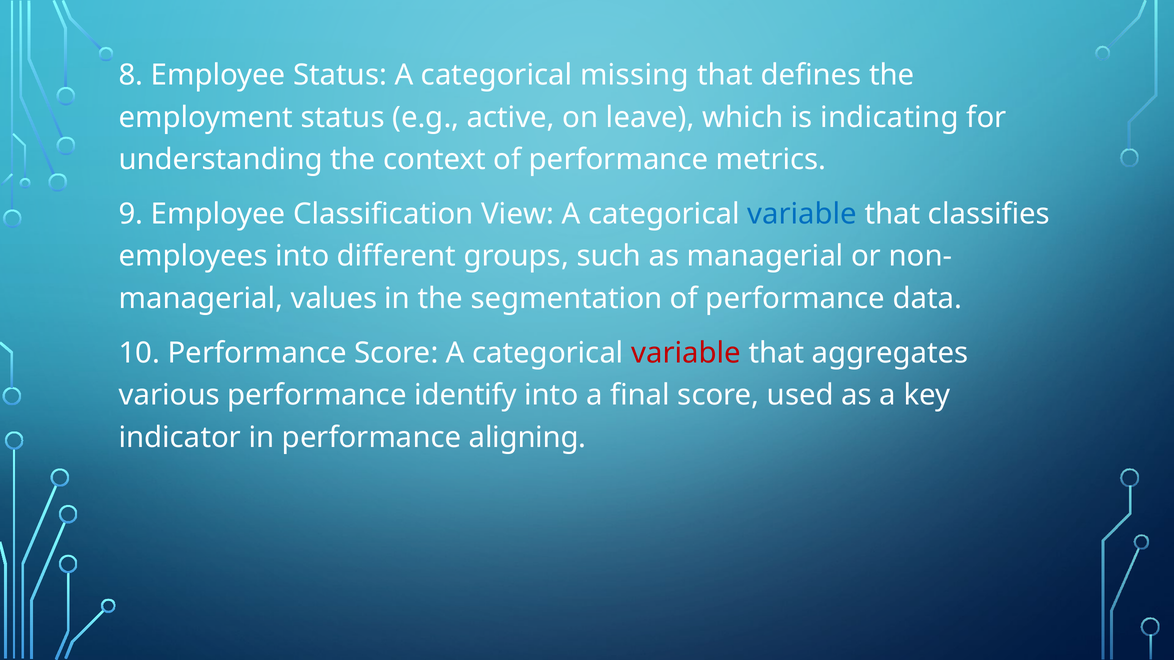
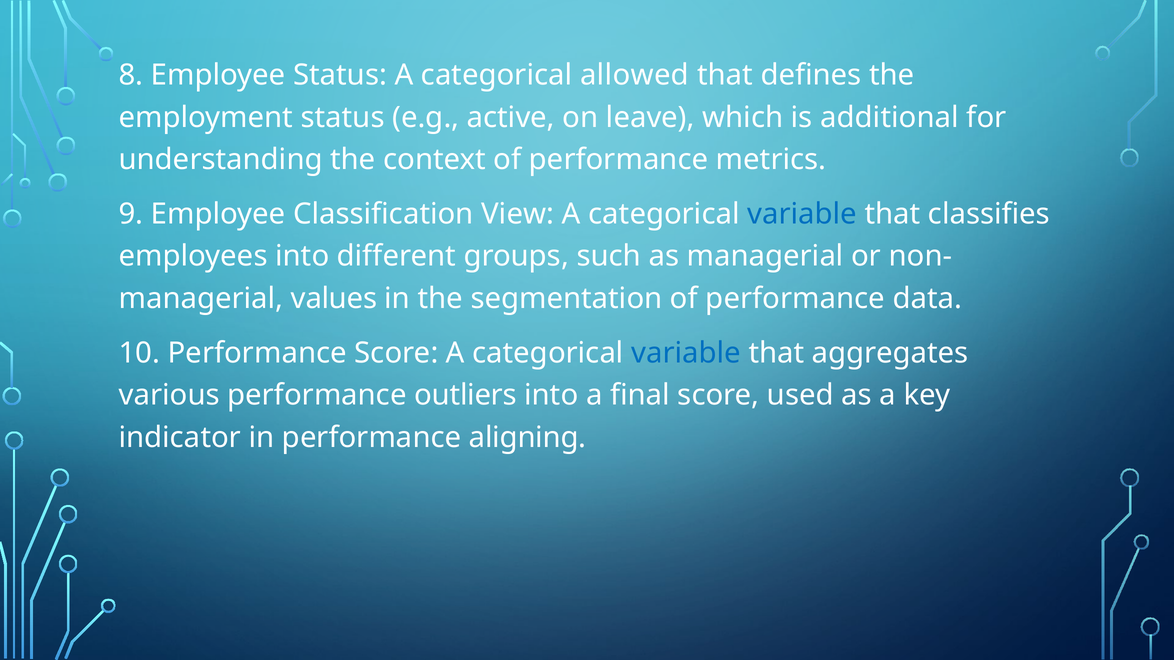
missing: missing -> allowed (635, 75)
indicating: indicating -> additional (890, 117)
variable colour: red -> blue (686, 353)
identify: identify -> outliers (466, 395)
